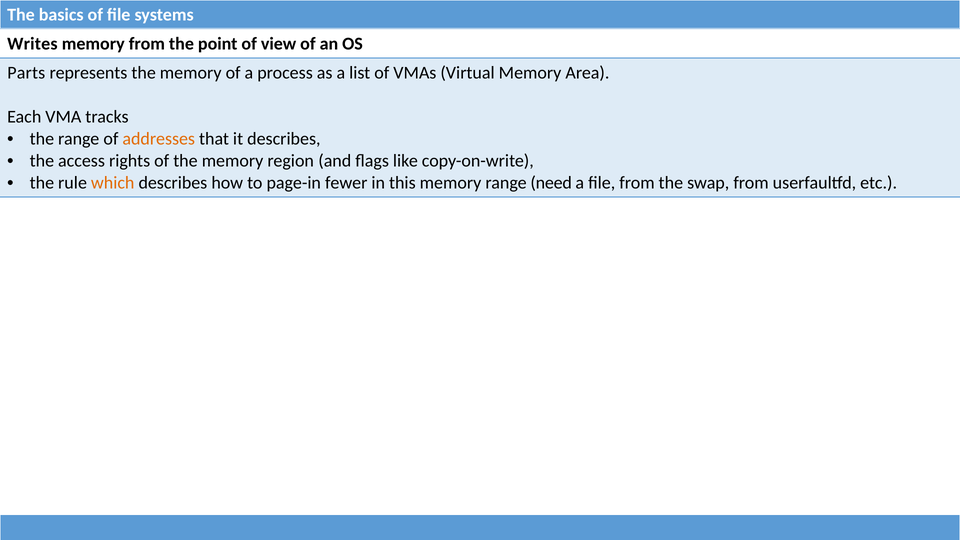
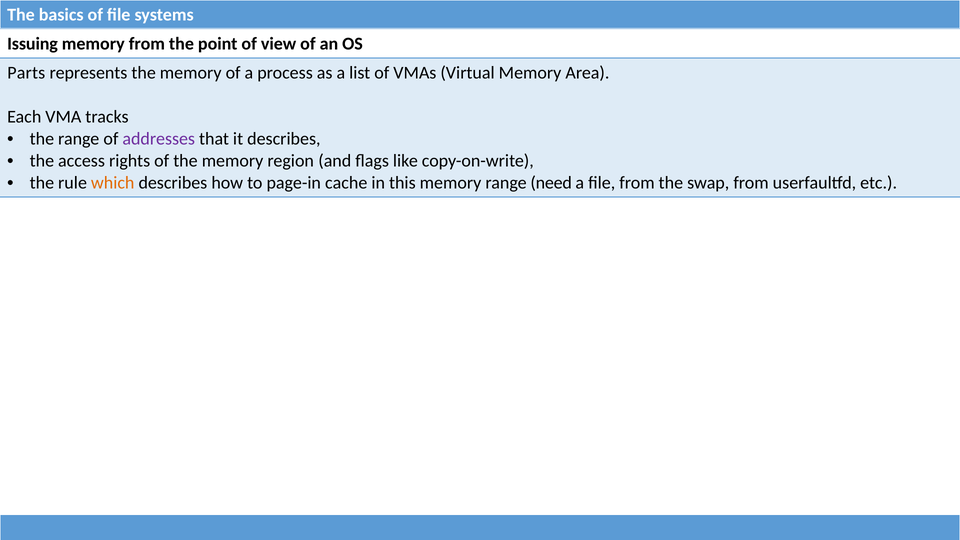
Writes: Writes -> Issuing (33, 44)
addresses colour: orange -> purple (159, 139)
fewer: fewer -> cache (346, 183)
